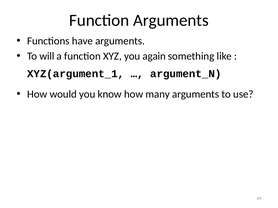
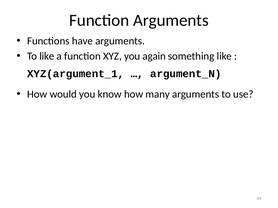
To will: will -> like (47, 56)
